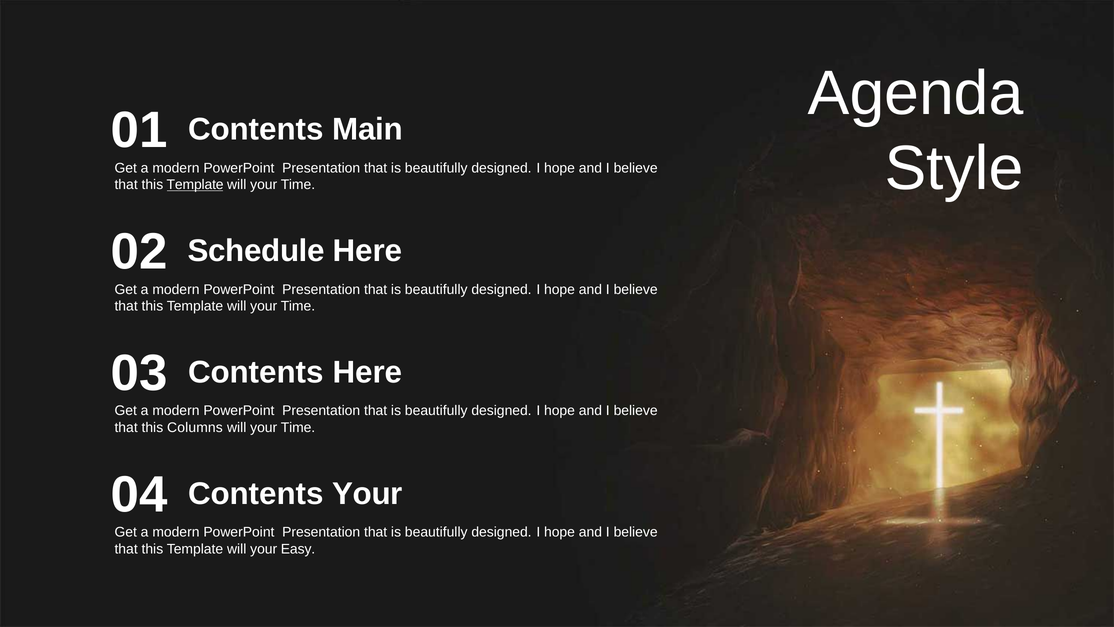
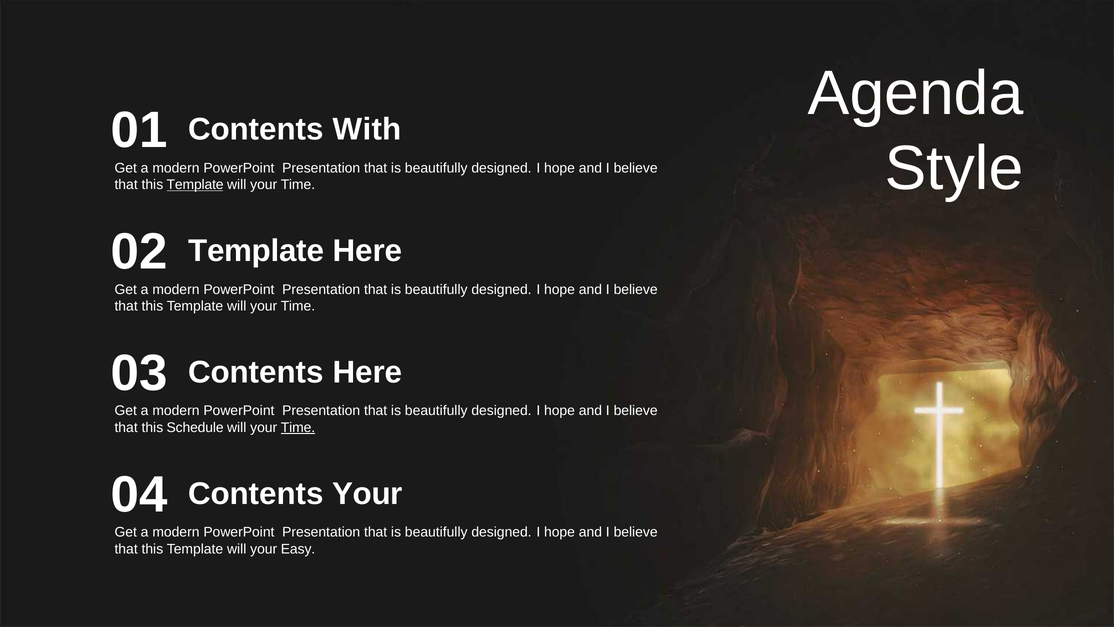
Main: Main -> With (367, 130)
Schedule: Schedule -> Template (256, 251)
Columns: Columns -> Schedule (195, 427)
Time underline: none -> present (298, 427)
